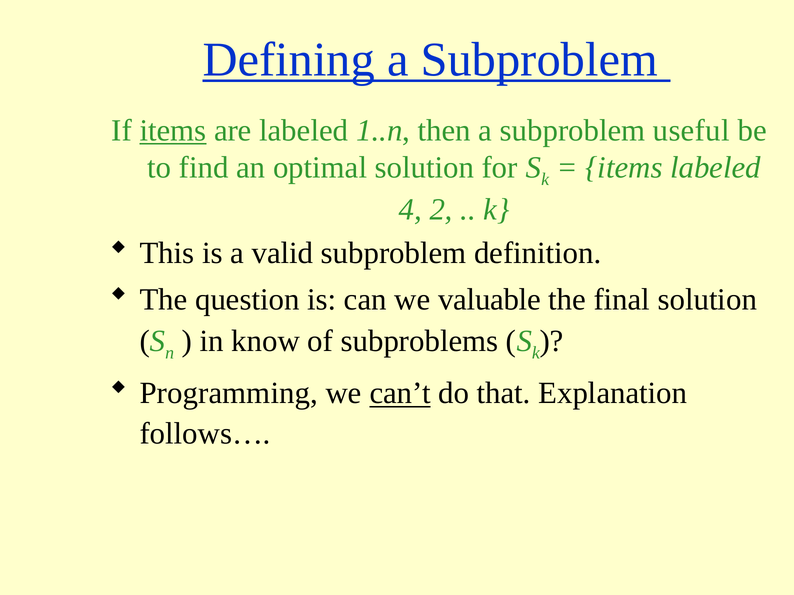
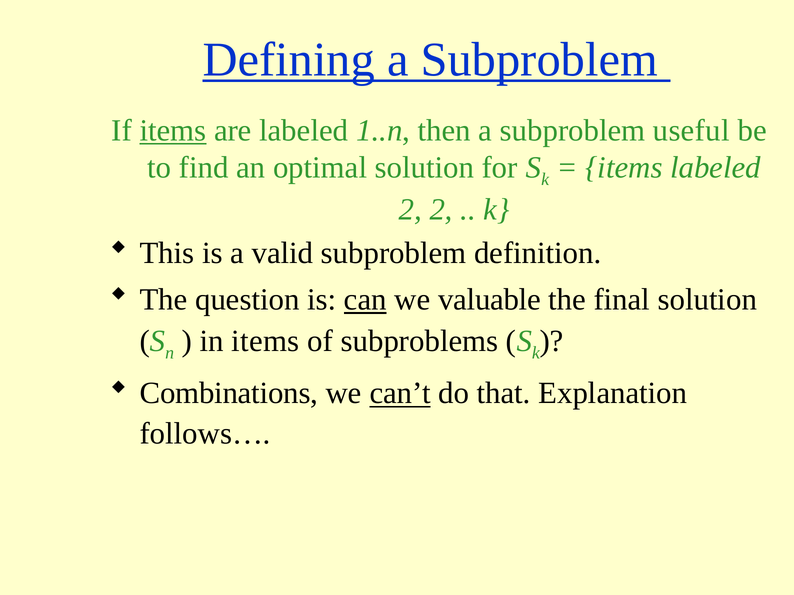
4: 4 -> 2 (410, 210)
can underline: none -> present (365, 300)
in know: know -> items (265, 341)
Programming: Programming -> Combinations (229, 393)
